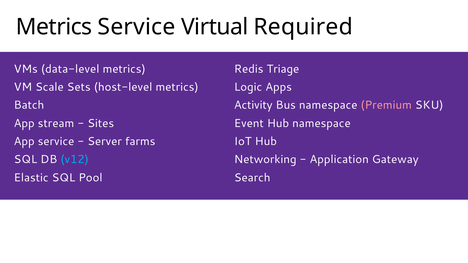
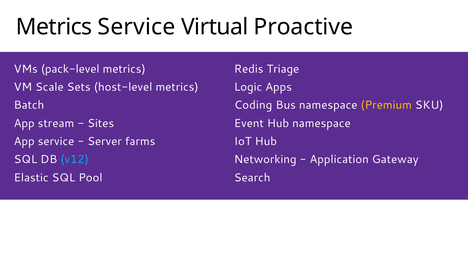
Required: Required -> Proactive (303, 27)
data-level: data-level -> pack-level (70, 69)
Activity: Activity -> Coding (253, 105)
Premium colour: pink -> yellow (386, 105)
